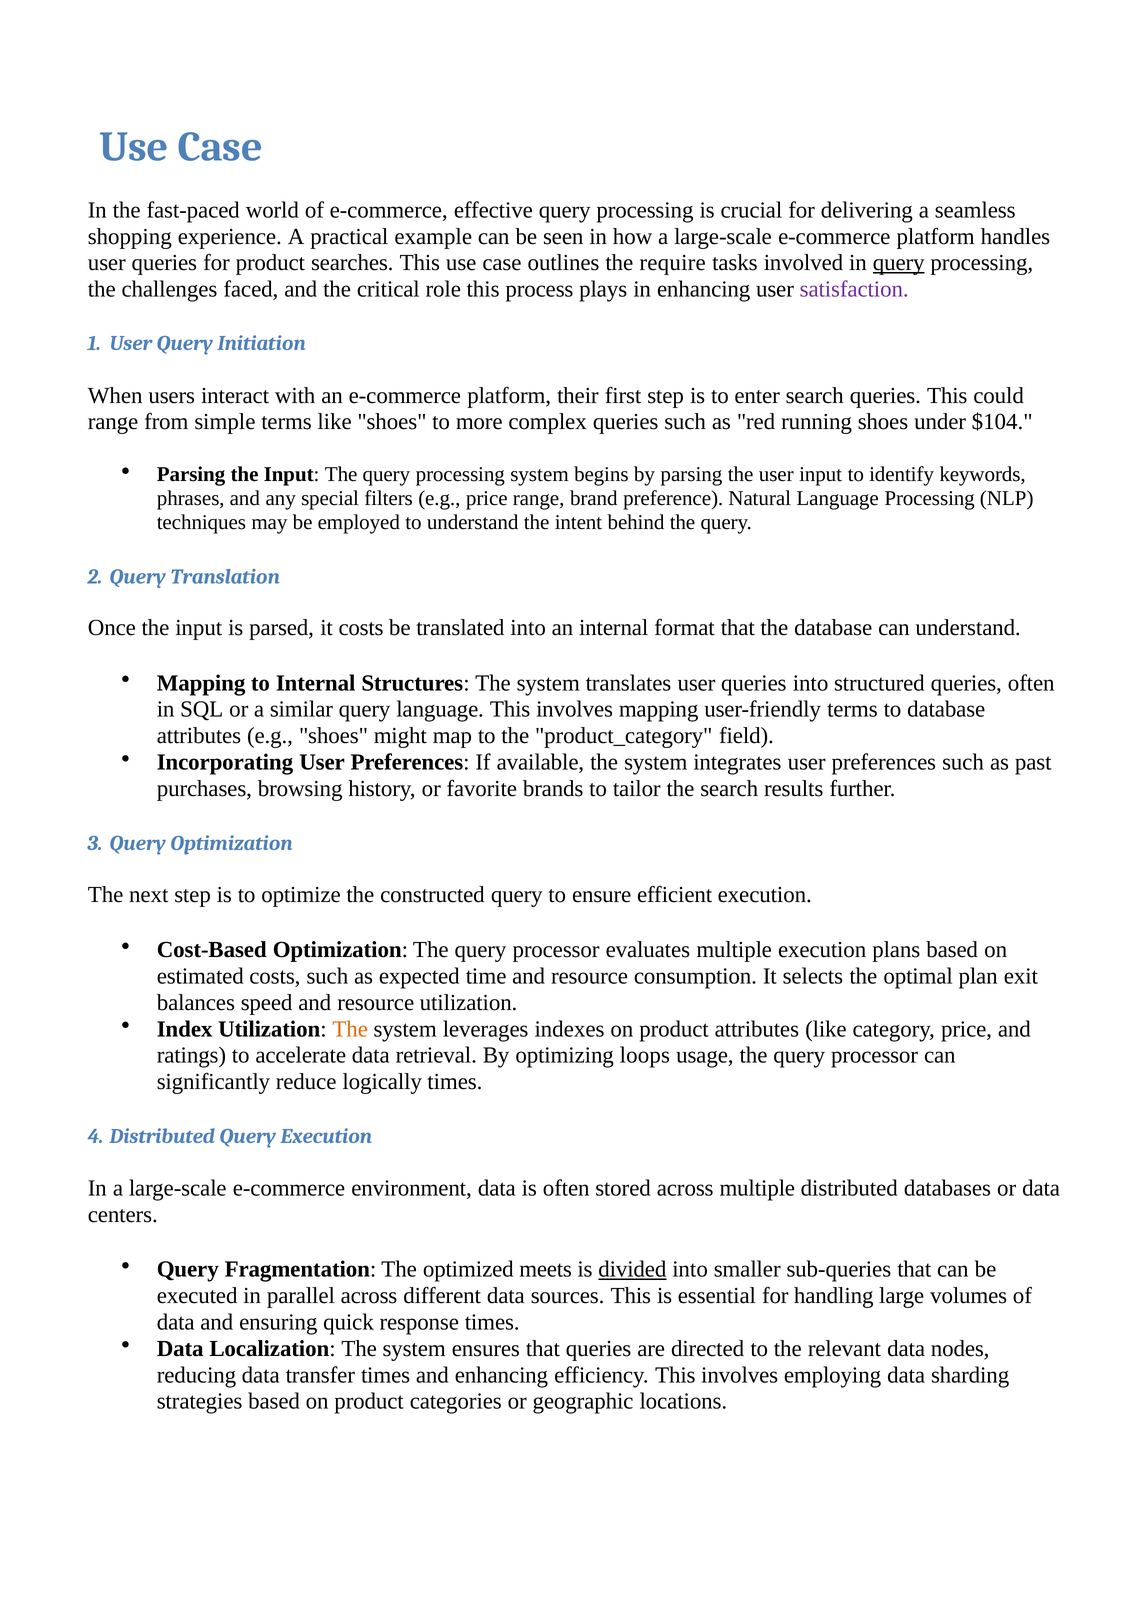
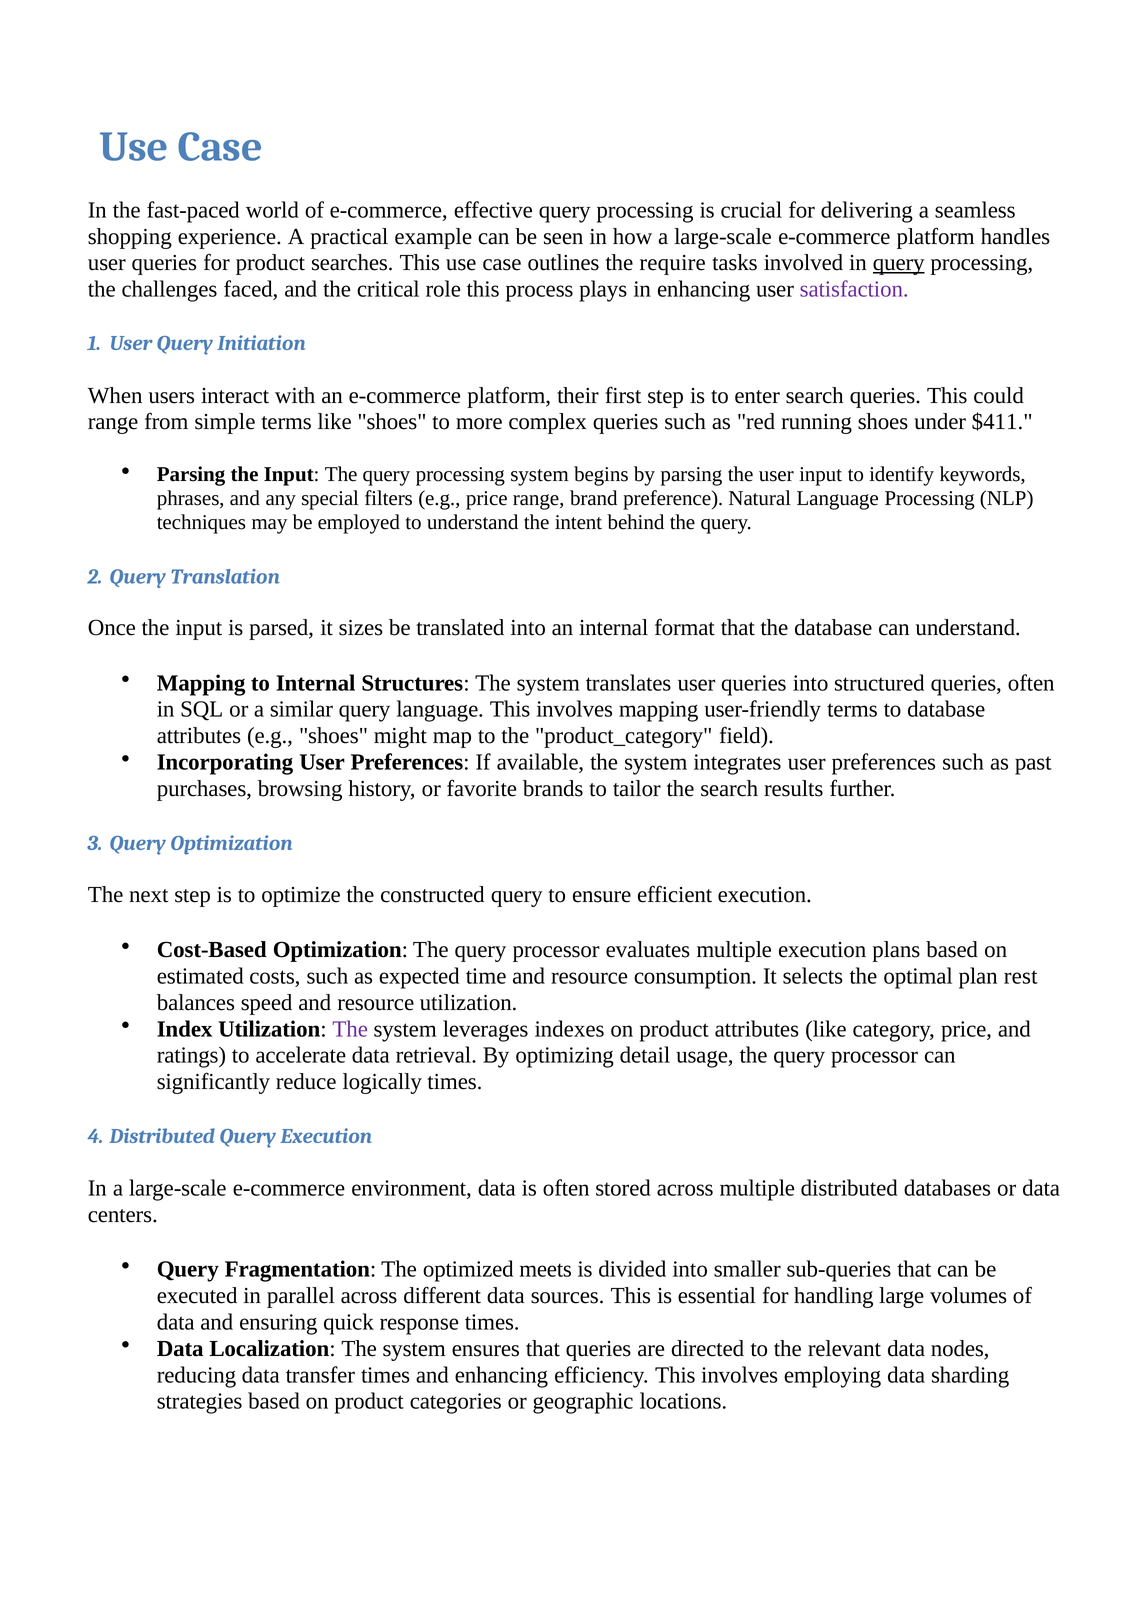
$104: $104 -> $411 (1002, 422)
it costs: costs -> sizes (361, 628)
exit: exit -> rest (1021, 976)
The colour: orange -> purple (350, 1029)
loops: loops -> detail (645, 1055)
divided underline: present -> none (632, 1269)
